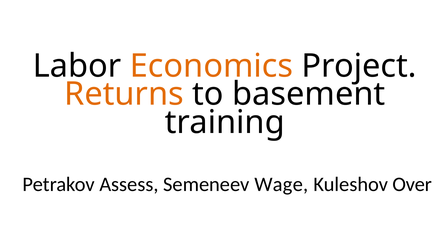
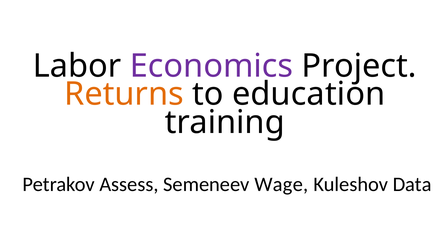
Economics colour: orange -> purple (211, 66)
basement: basement -> education (309, 94)
Over: Over -> Data (412, 184)
